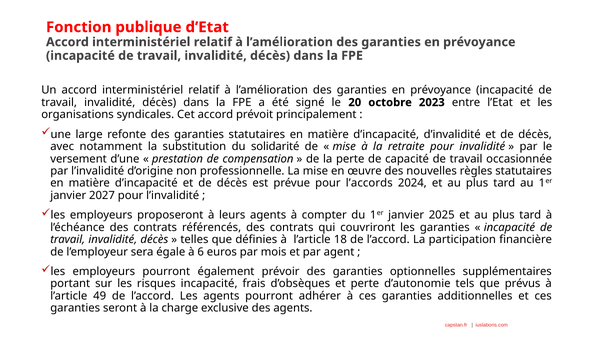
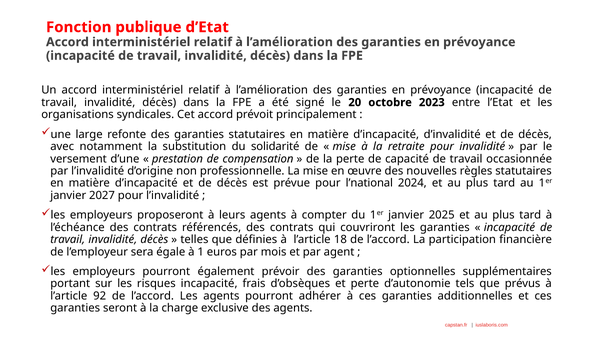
l’accords: l’accords -> l’national (369, 183)
6: 6 -> 1 (201, 252)
49: 49 -> 92 (100, 296)
